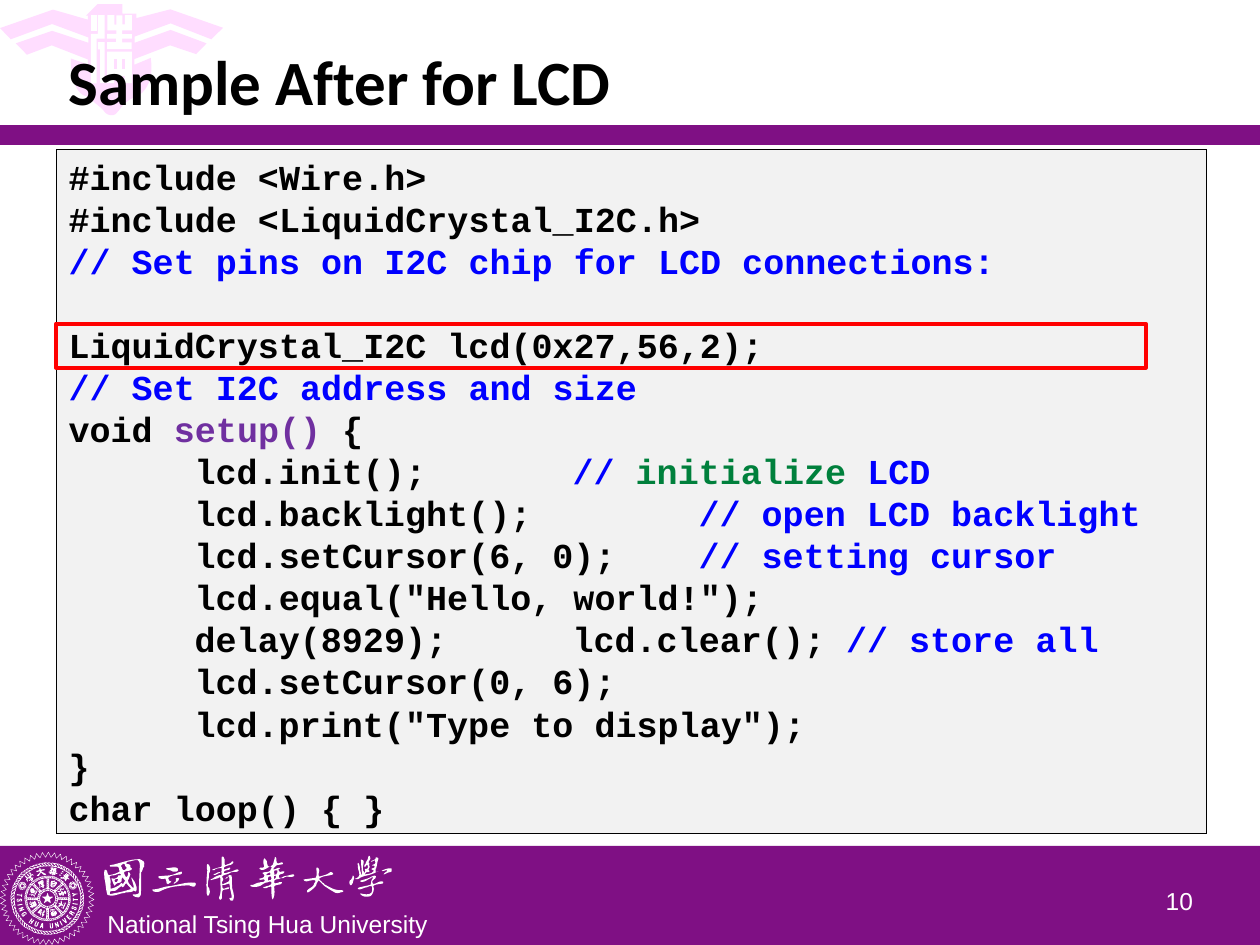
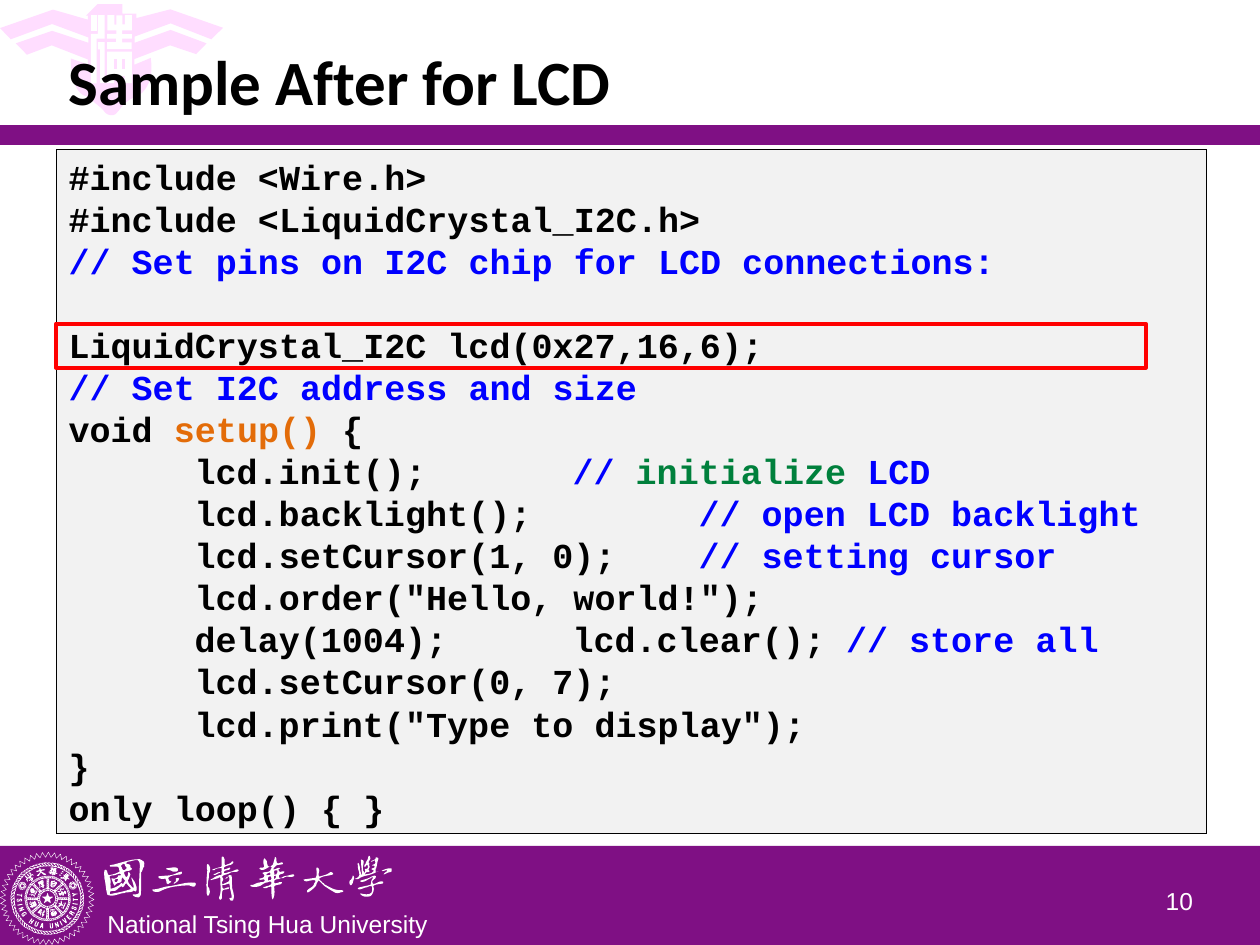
lcd(0x27,56,2: lcd(0x27,56,2 -> lcd(0x27,16,6 (605, 347)
setup( colour: purple -> orange (248, 431)
lcd.setCursor(6: lcd.setCursor(6 -> lcd.setCursor(1 (363, 557)
lcd.equal("Hello: lcd.equal("Hello -> lcd.order("Hello (373, 599)
delay(8929: delay(8929 -> delay(1004 (321, 641)
6: 6 -> 7 (584, 683)
char: char -> only (111, 809)
